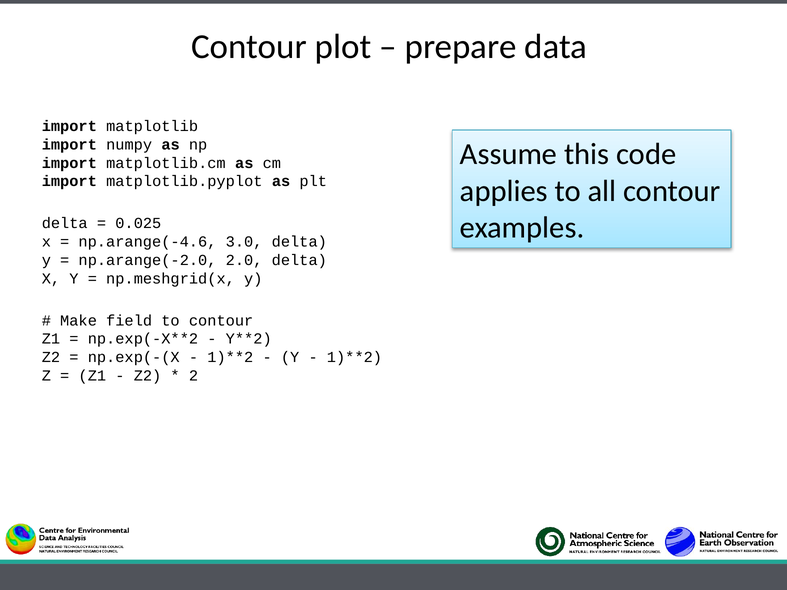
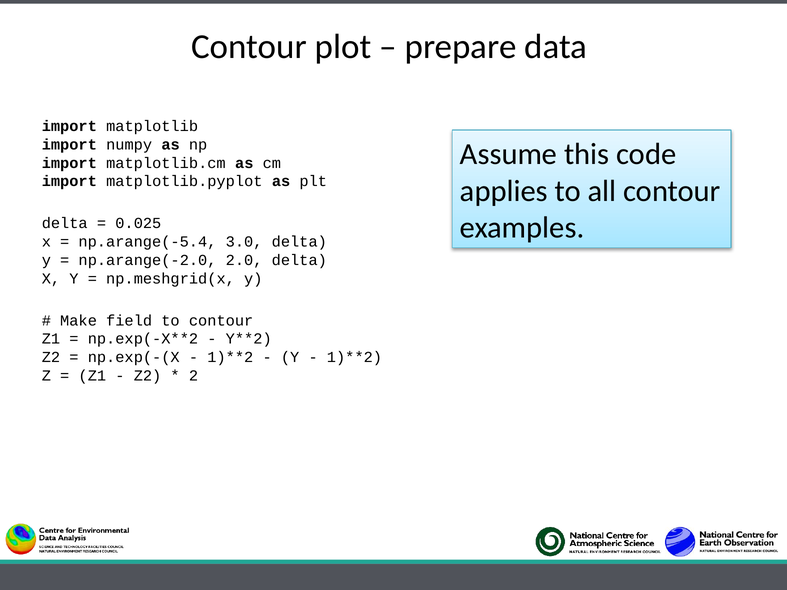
np.arange(-4.6: np.arange(-4.6 -> np.arange(-5.4 (147, 242)
